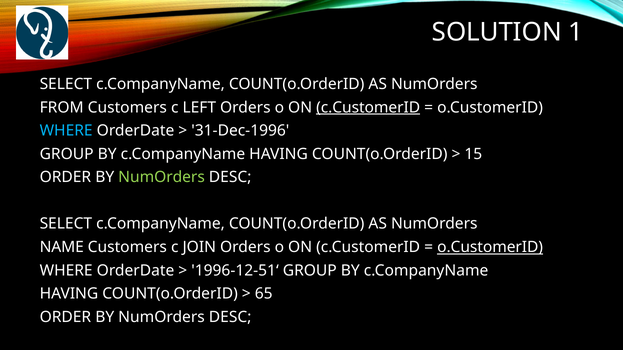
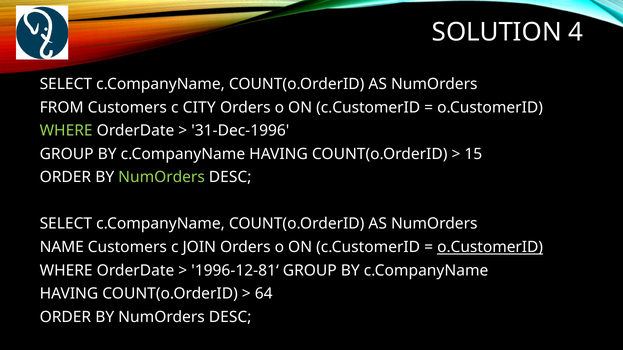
1: 1 -> 4 (576, 32)
LEFT: LEFT -> CITY (199, 108)
c.CustomerID underline: present -> none (368, 108)
WHERE colour: light blue -> light green (66, 131)
1996-12-51‘: 1996-12-51‘ -> 1996-12-81‘ (235, 271)
65: 65 -> 64 (264, 294)
